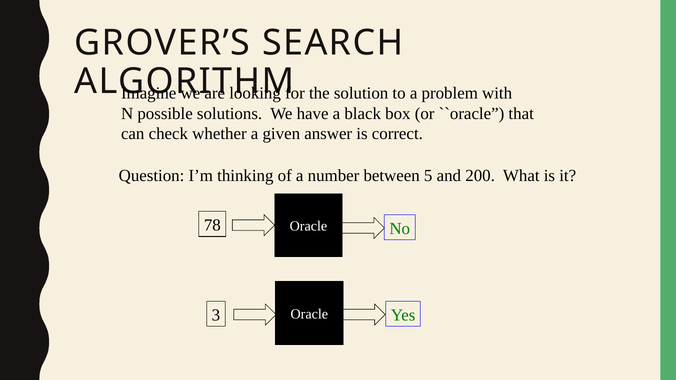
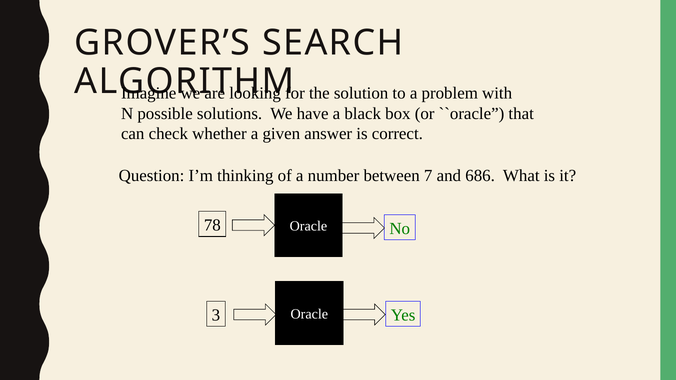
5: 5 -> 7 (428, 176)
200: 200 -> 686 (480, 176)
